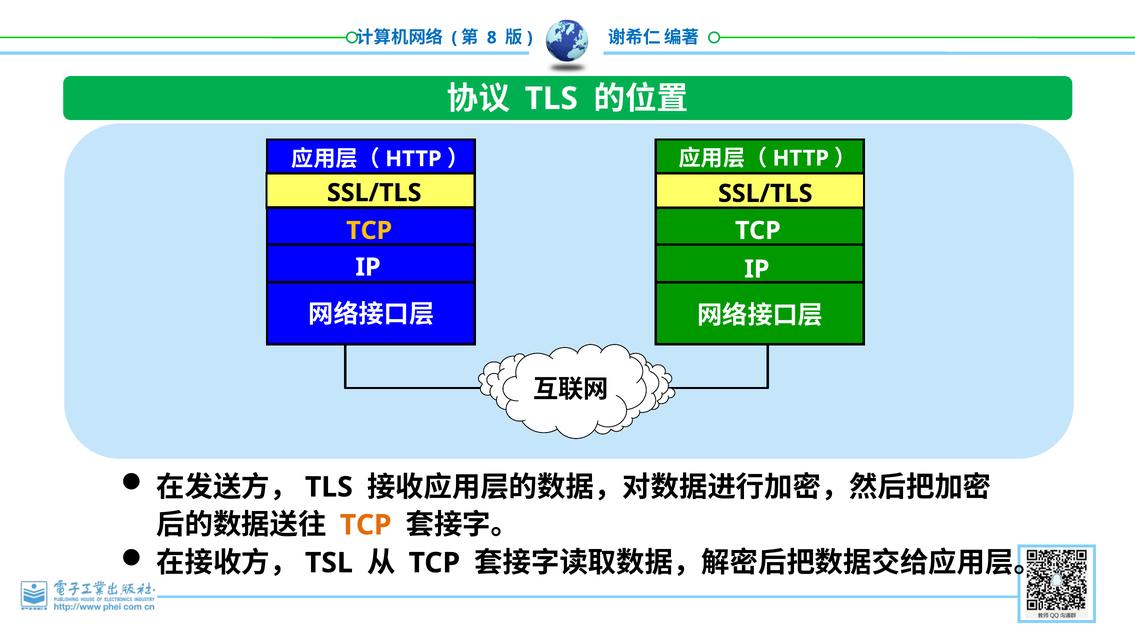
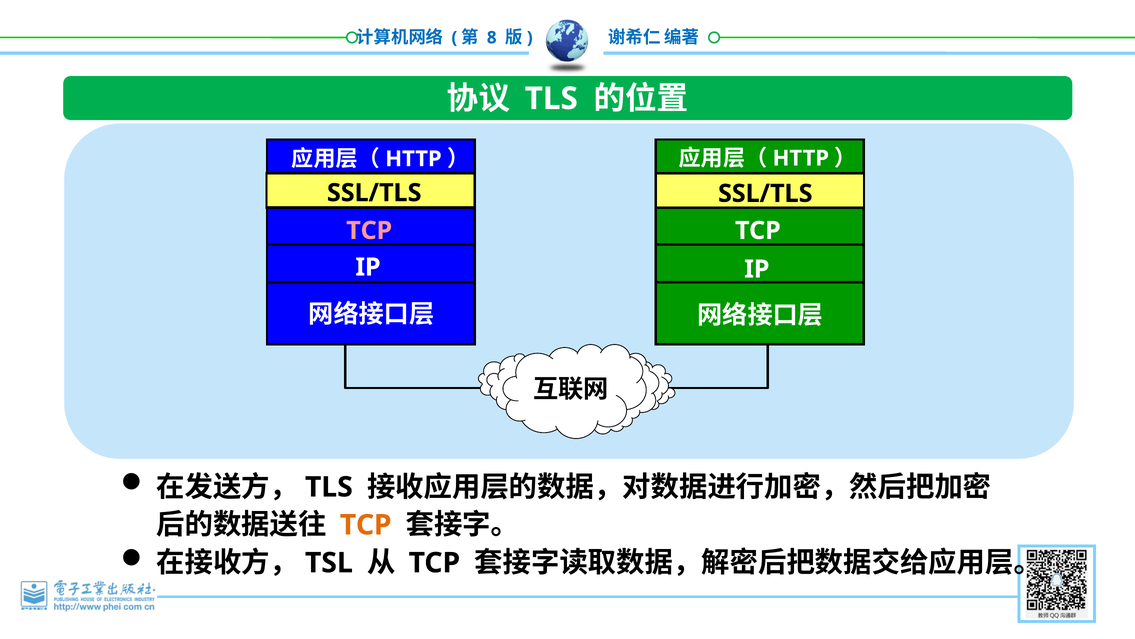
TCP colour: yellow -> pink (369, 230)
